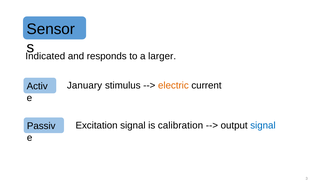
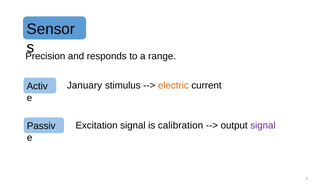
Indicated: Indicated -> Precision (45, 56)
larger: larger -> range (162, 56)
signal colour: blue -> purple (263, 126)
